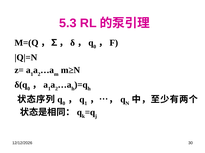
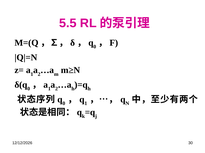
5.3: 5.3 -> 5.5 (68, 23)
